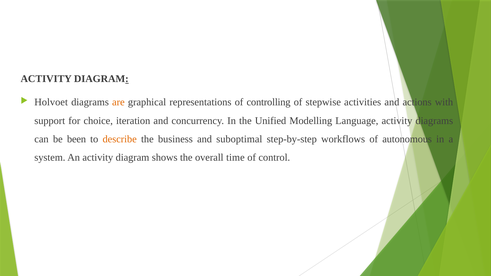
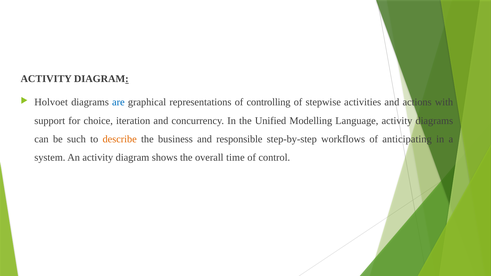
are colour: orange -> blue (118, 102)
been: been -> such (76, 139)
suboptimal: suboptimal -> responsible (239, 139)
autonomous: autonomous -> anticipating (407, 139)
